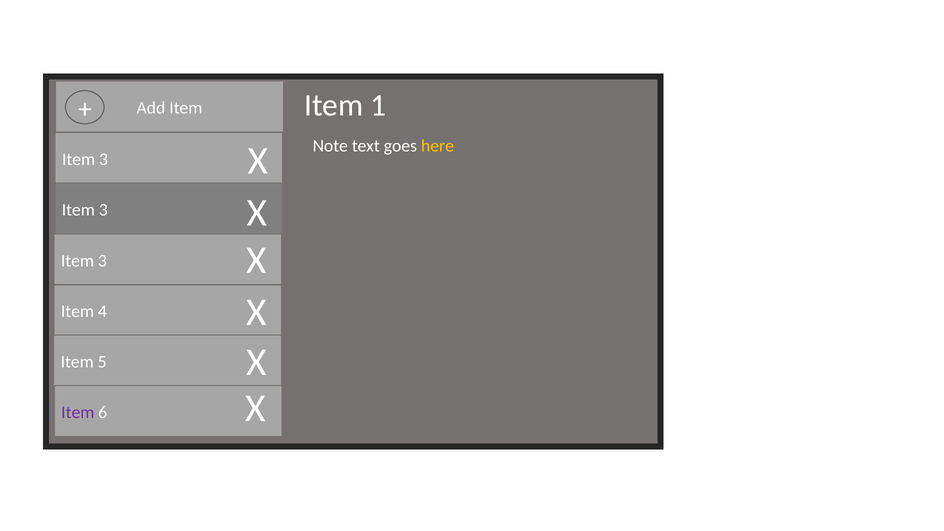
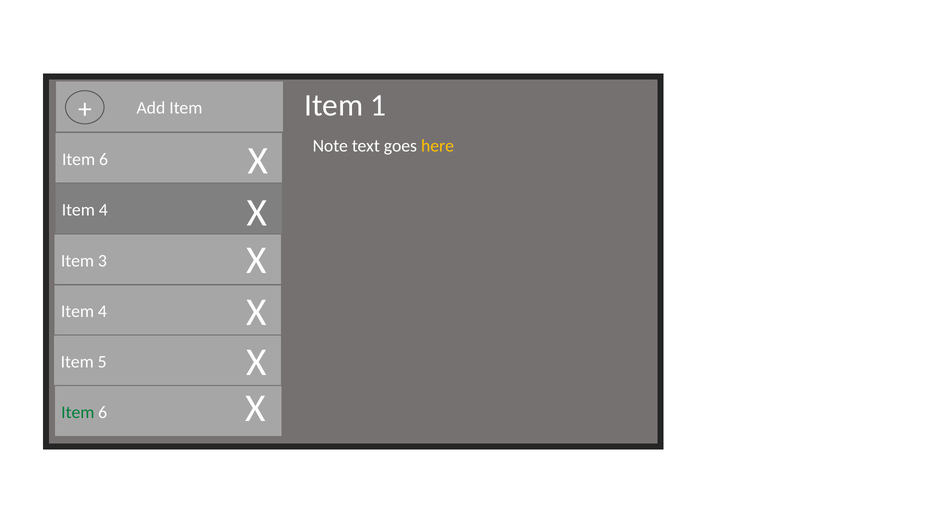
3: 3 -> 6 (104, 159)
3: 3 -> 4 (103, 210)
Item colour: purple -> green (78, 412)
